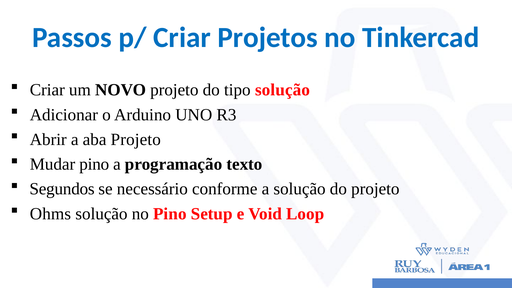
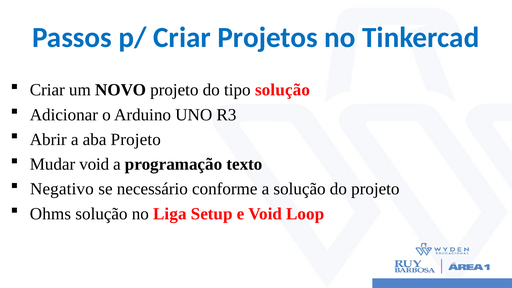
Mudar pino: pino -> void (94, 164)
Segundos: Segundos -> Negativo (62, 189)
no Pino: Pino -> Liga (170, 214)
